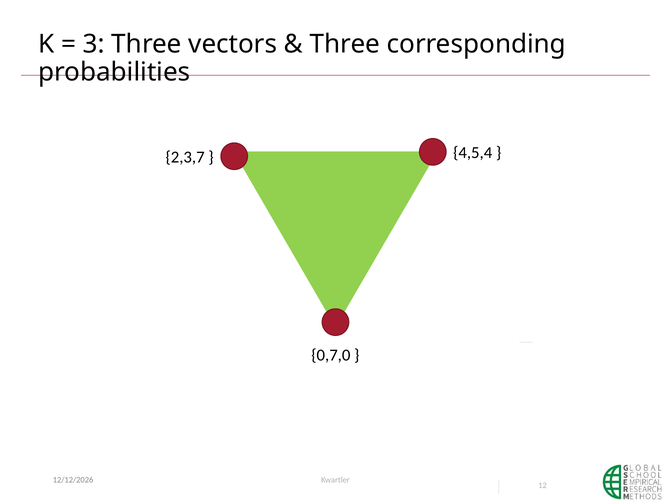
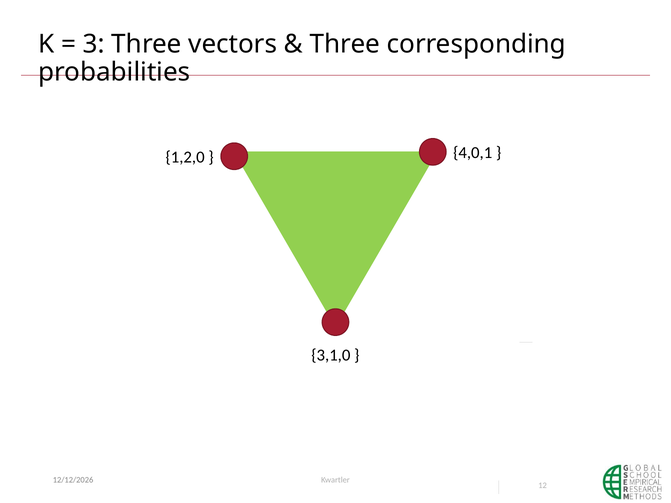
2,3,7: 2,3,7 -> 1,2,0 (185, 157)
4,5,4: 4,5,4 -> 4,0,1 (473, 153)
0,7,0: 0,7,0 -> 3,1,0 (331, 355)
